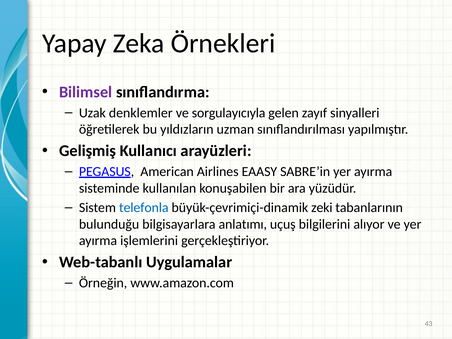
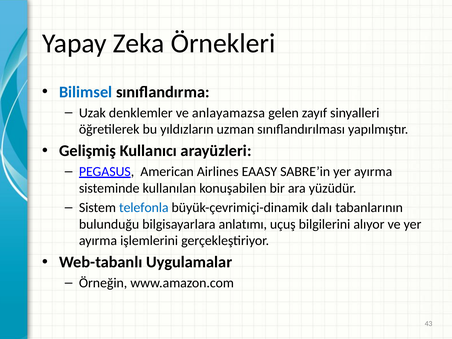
Bilimsel colour: purple -> blue (86, 92)
sorgulayıcıyla: sorgulayıcıyla -> anlayamazsa (228, 113)
zeki: zeki -> dalı (322, 208)
